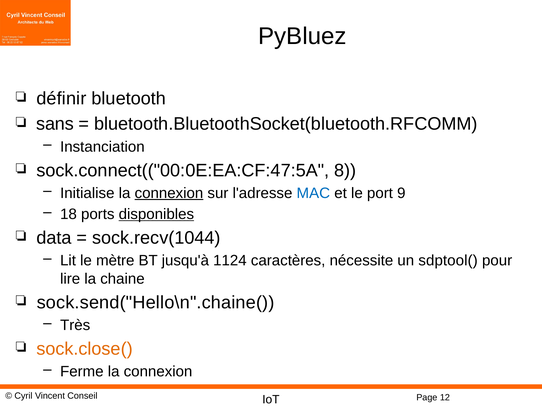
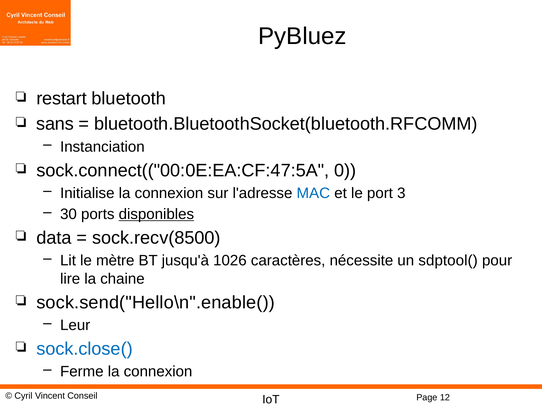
définir: définir -> restart (62, 99)
8: 8 -> 0 (345, 170)
connexion underline: present -> none (169, 193)
9: 9 -> 3 (401, 193)
18: 18 -> 30 (68, 214)
sock.recv(1044: sock.recv(1044 -> sock.recv(8500 (156, 238)
1124: 1124 -> 1026 (230, 260)
sock.send("Hello\n".chaine(: sock.send("Hello\n".chaine( -> sock.send("Hello\n".enable( (156, 302)
Très: Très -> Leur (75, 325)
sock.close( colour: orange -> blue (85, 348)
